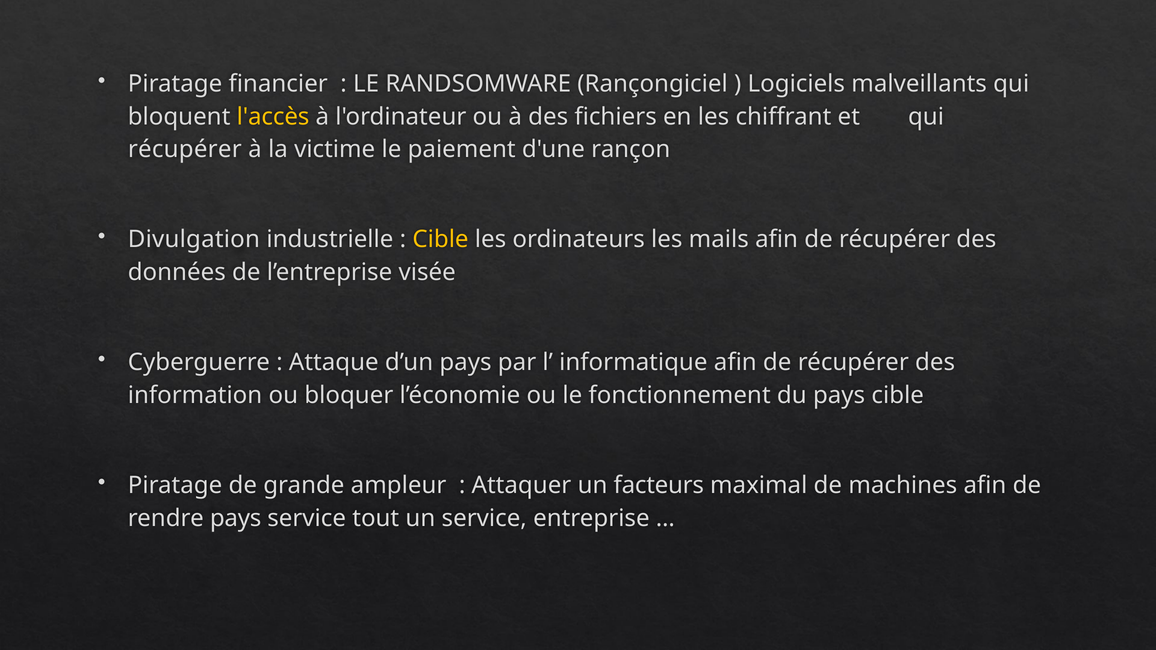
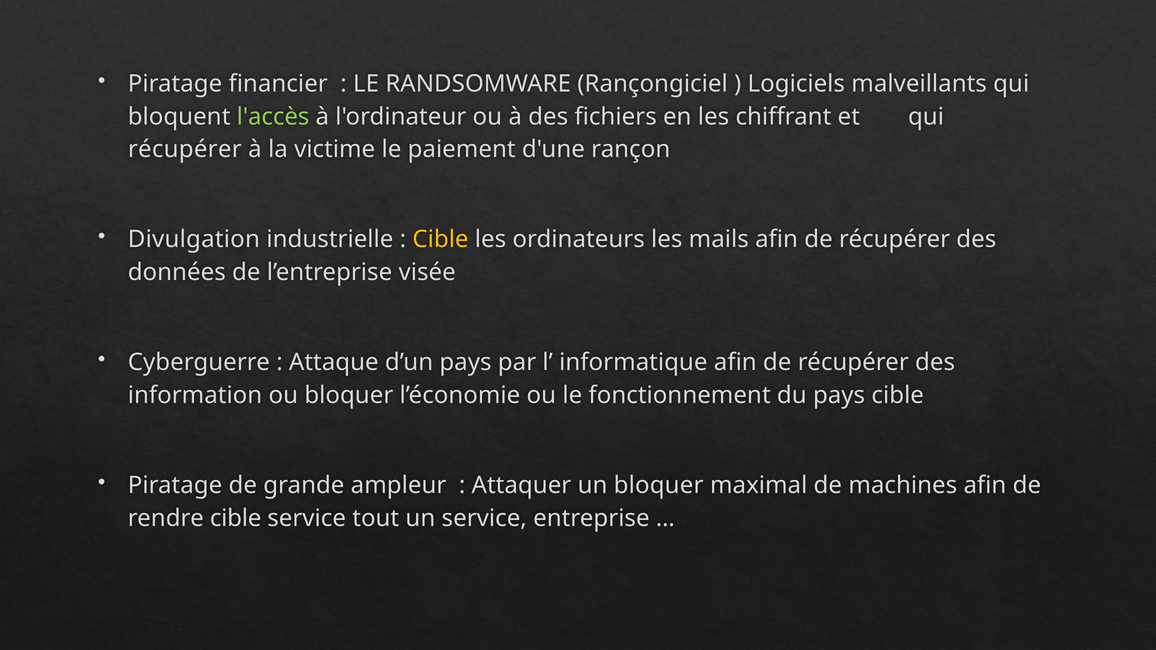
l'accès colour: yellow -> light green (273, 117)
un facteurs: facteurs -> bloquer (659, 485)
rendre pays: pays -> cible (236, 518)
